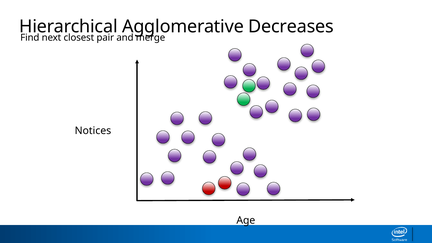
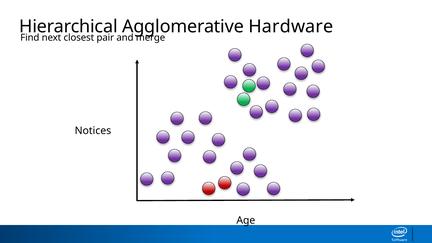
Decreases: Decreases -> Hardware (291, 27)
